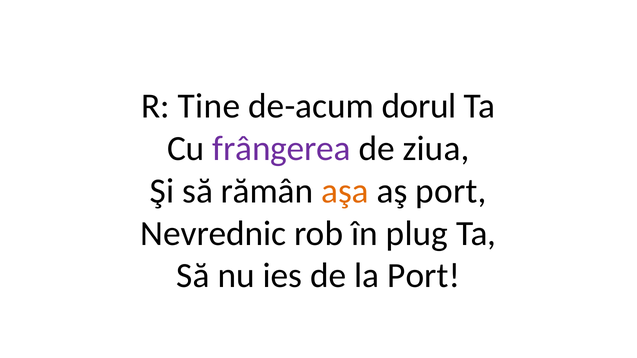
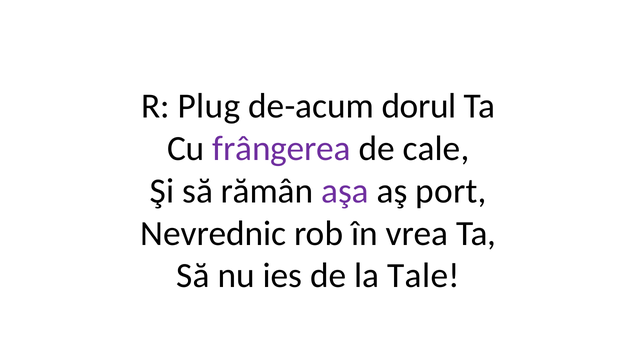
Tine: Tine -> Plug (209, 106)
ziua: ziua -> cale (436, 149)
aşa colour: orange -> purple (345, 191)
plug: plug -> vrea (417, 234)
la Port: Port -> Tale (424, 276)
